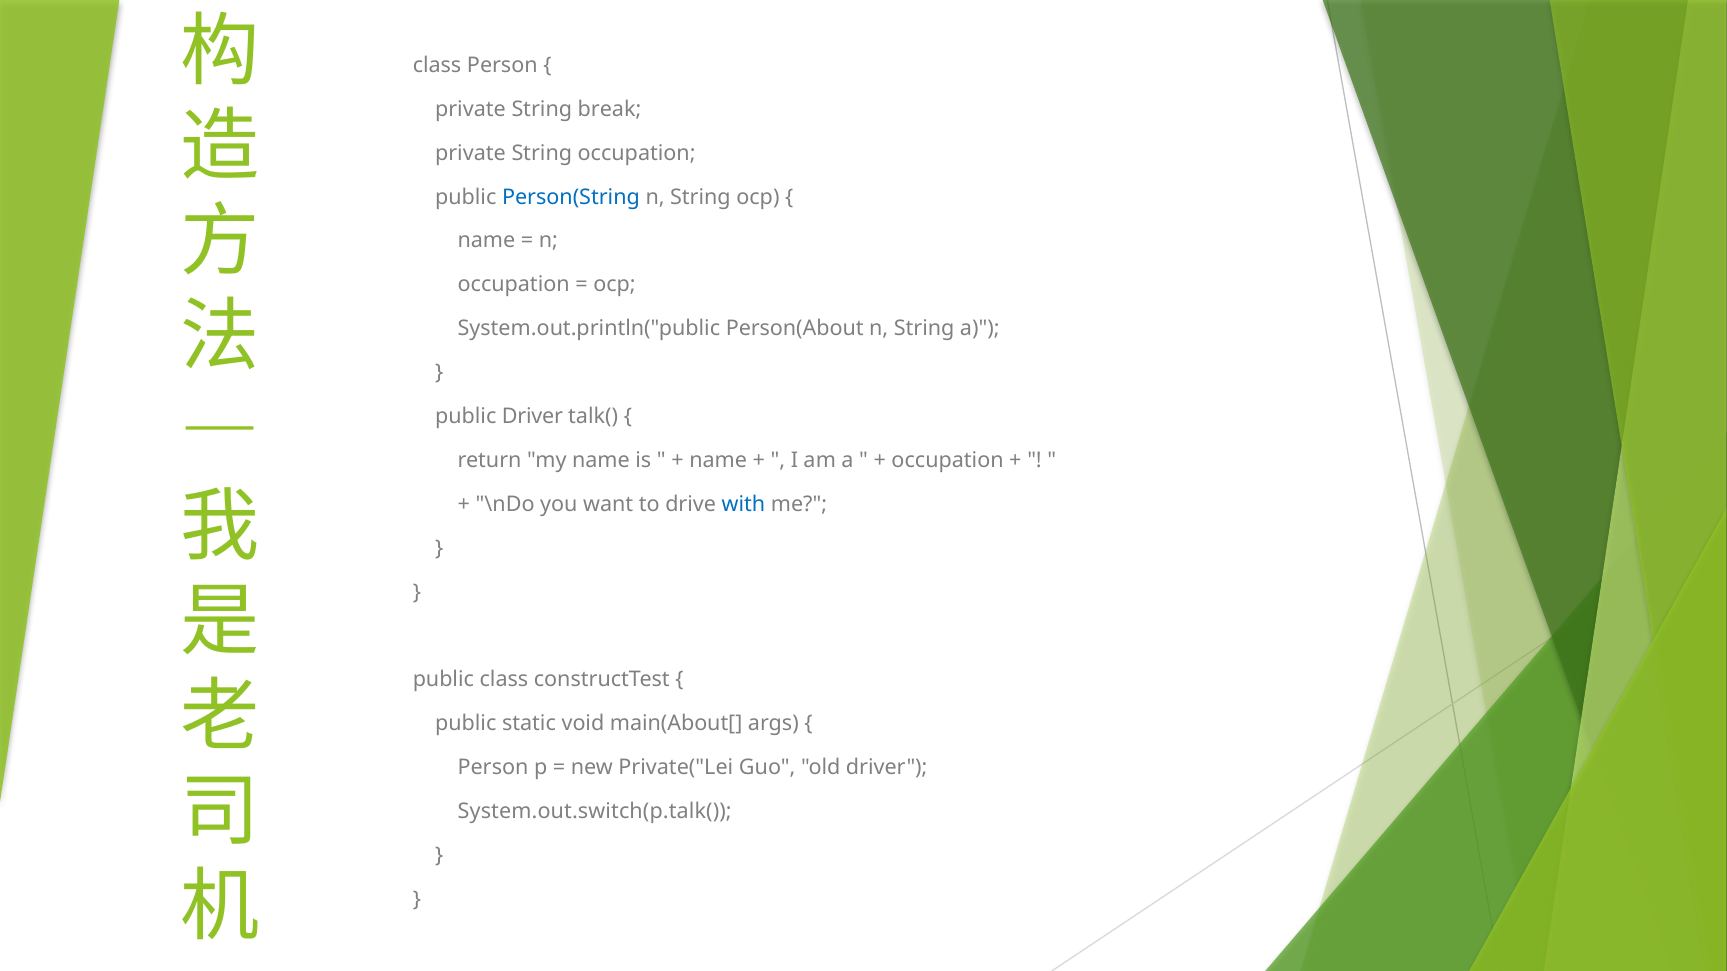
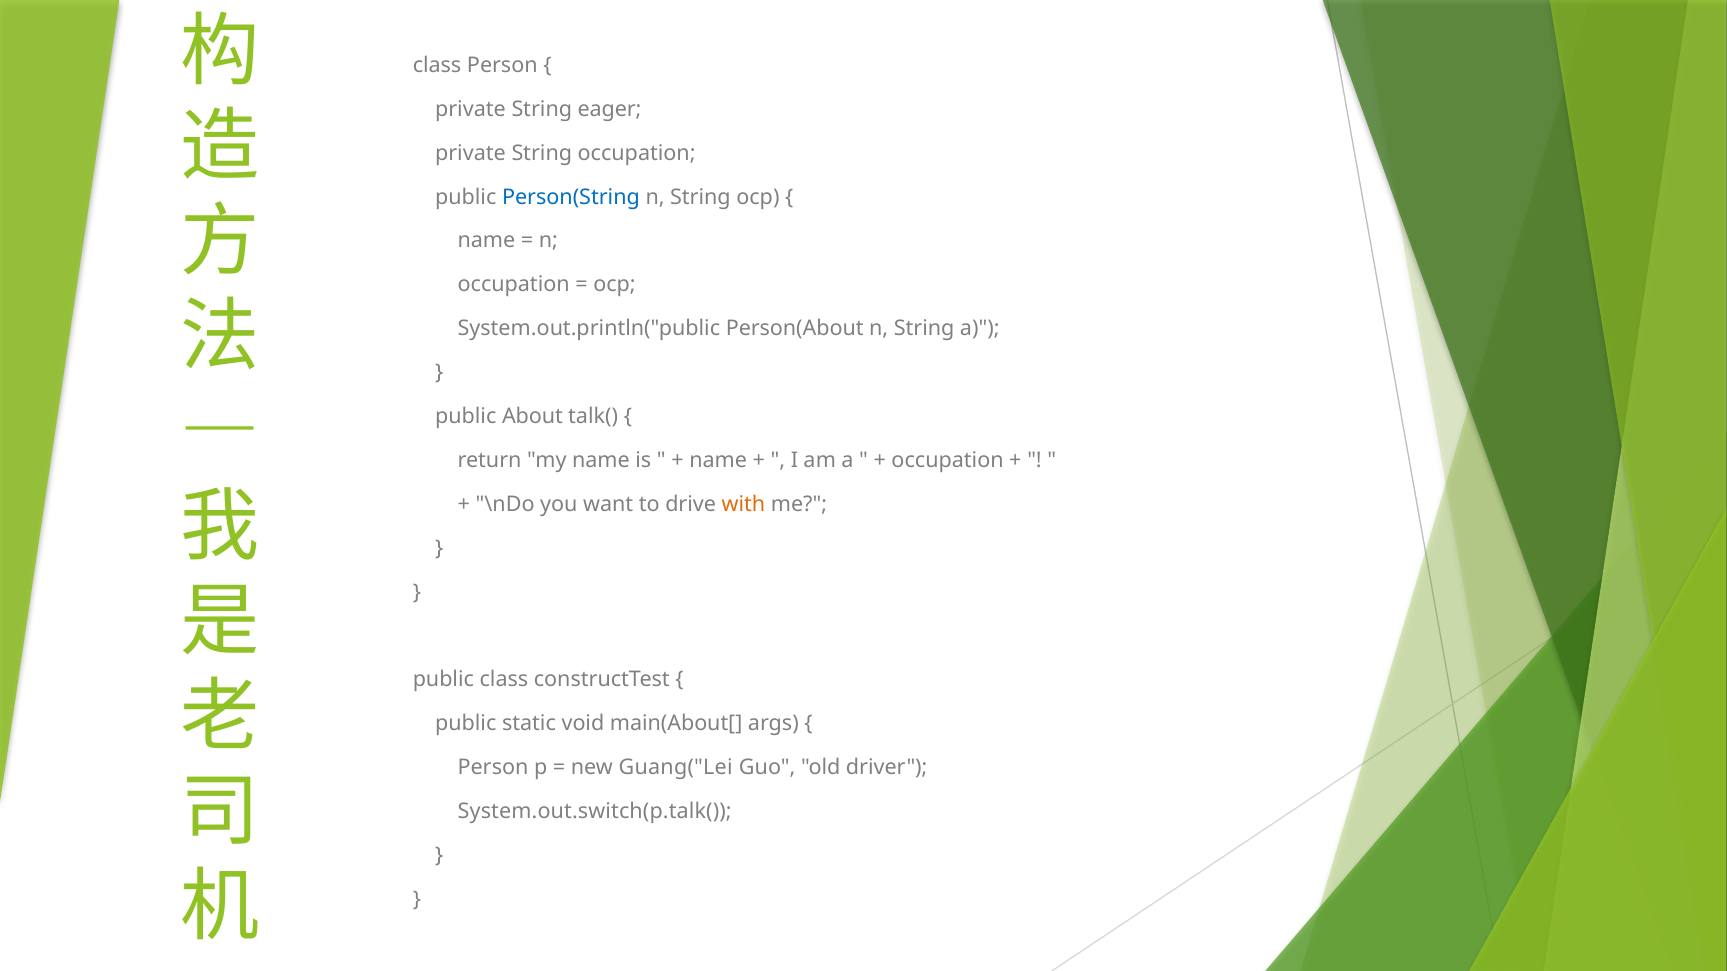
break: break -> eager (610, 109)
public Driver: Driver -> About (532, 417)
with colour: blue -> orange (743, 504)
Private("Lei: Private("Lei -> Guang("Lei (676, 768)
